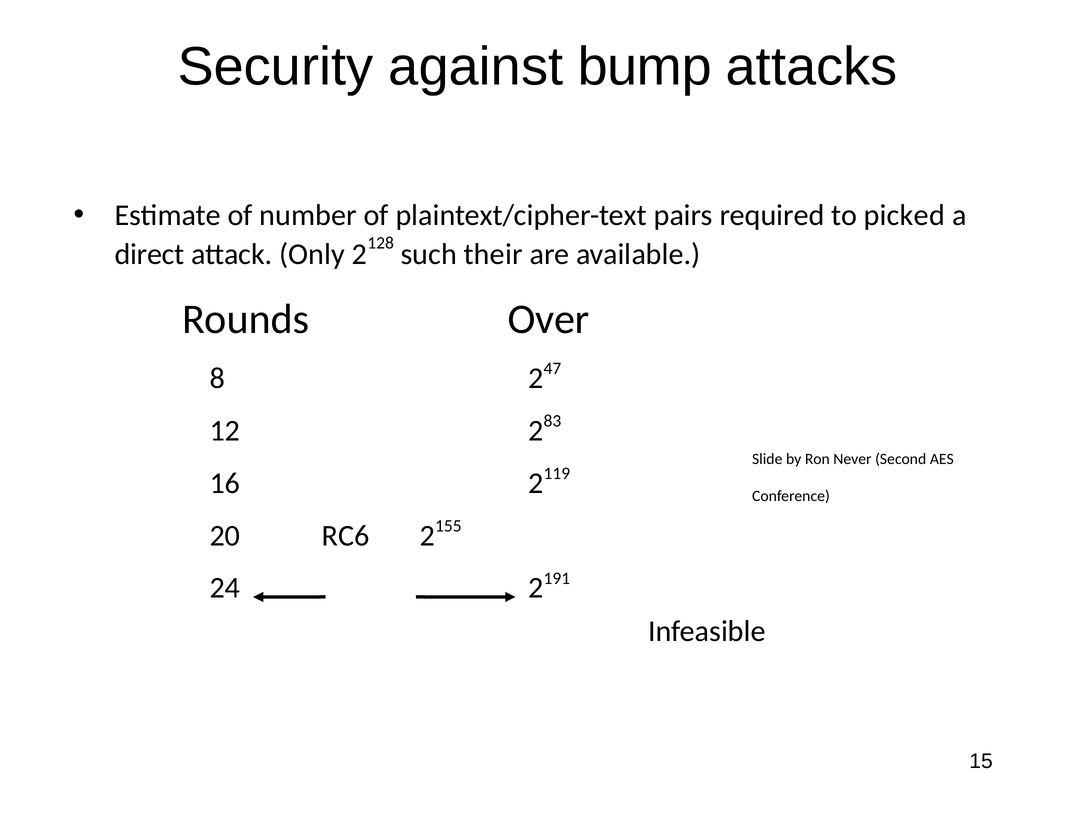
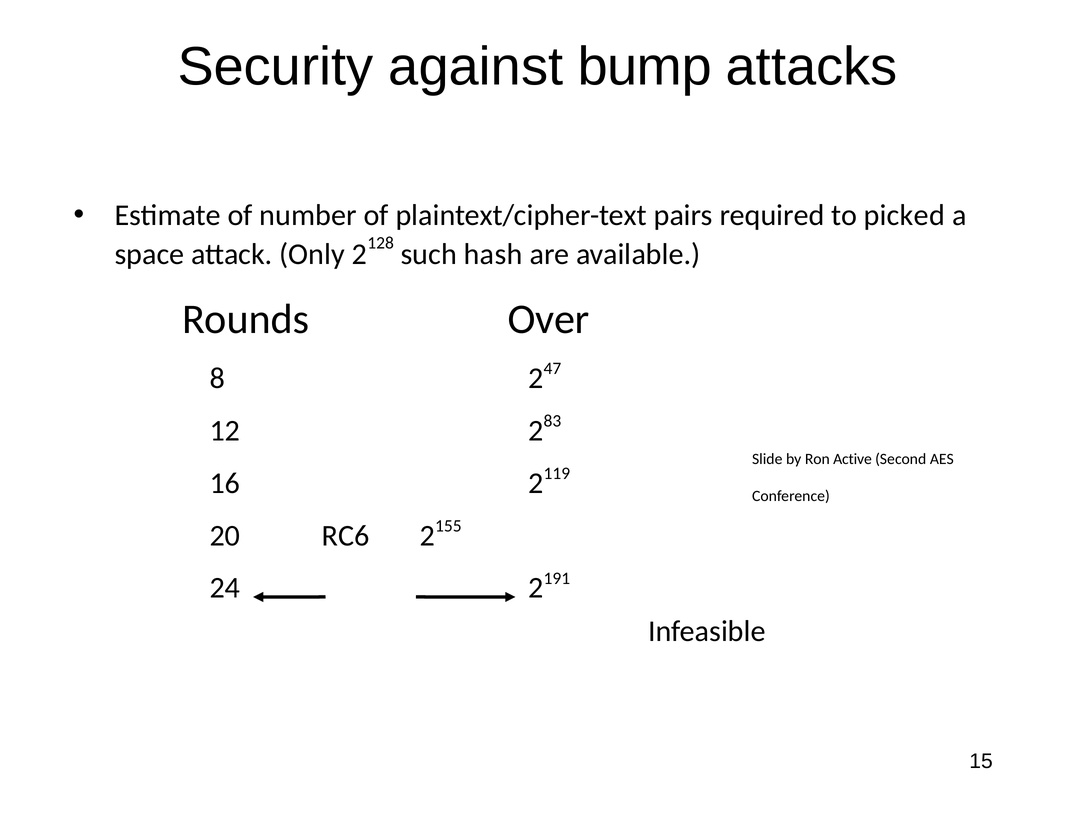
direct: direct -> space (149, 254)
their: their -> hash (493, 254)
Never: Never -> Active (852, 459)
